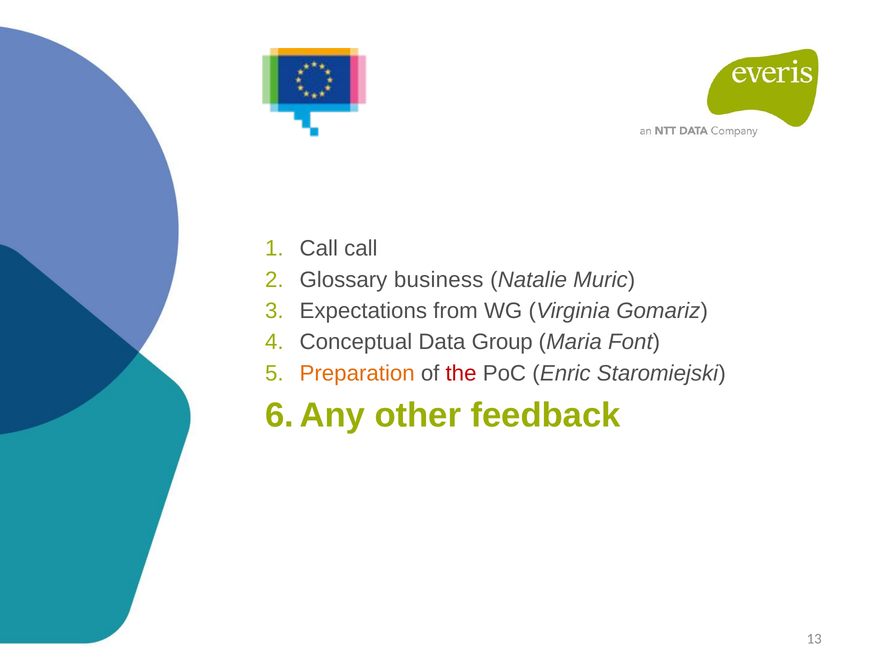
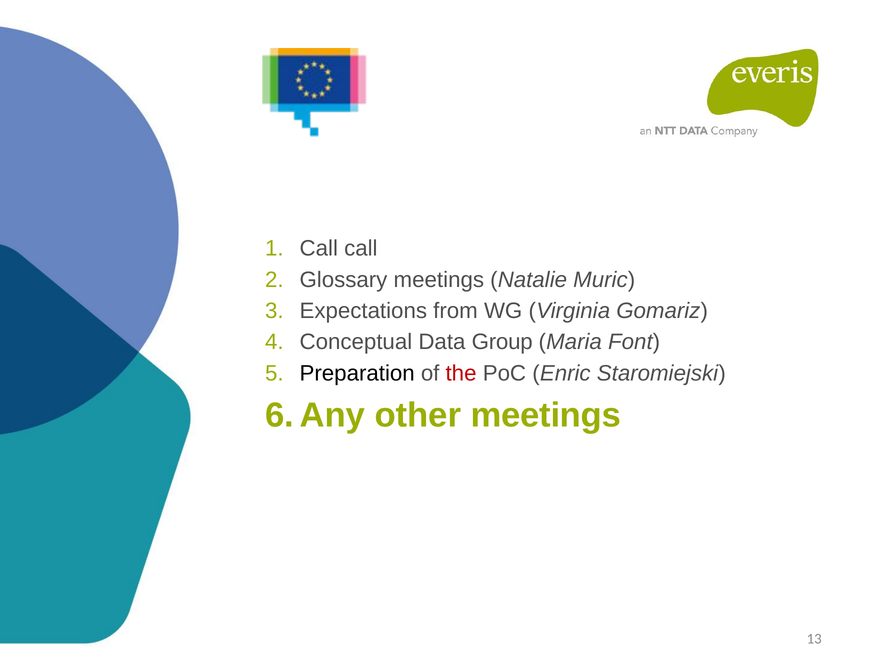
Glossary business: business -> meetings (439, 280)
Preparation colour: orange -> black (357, 373)
other feedback: feedback -> meetings (546, 415)
